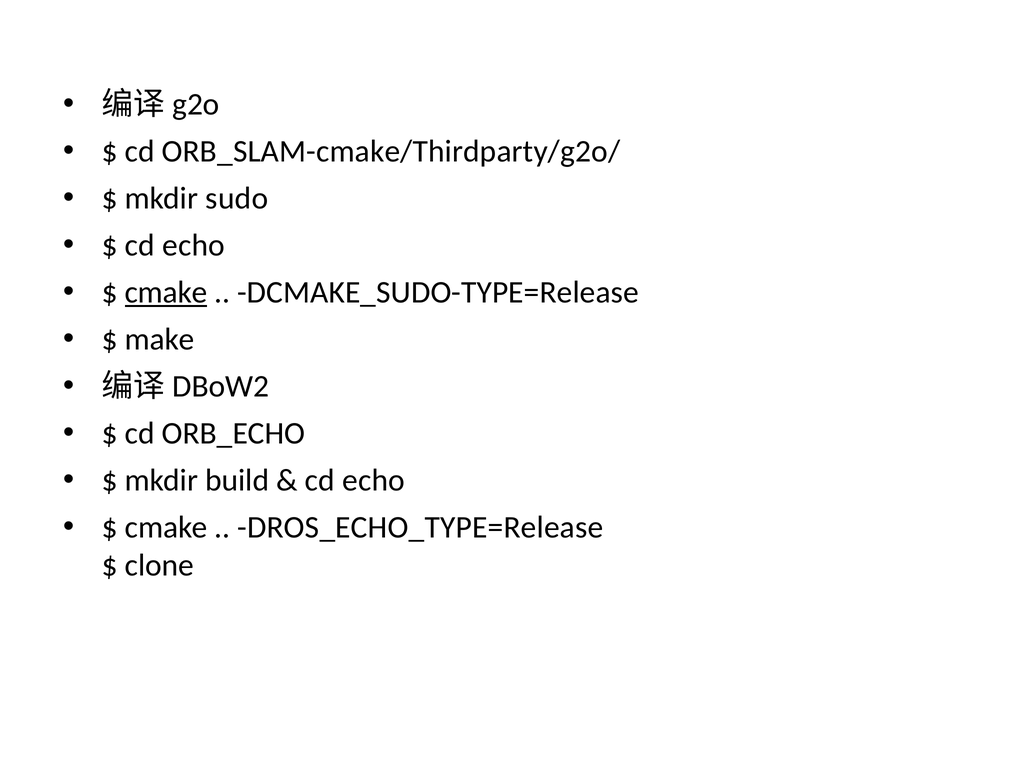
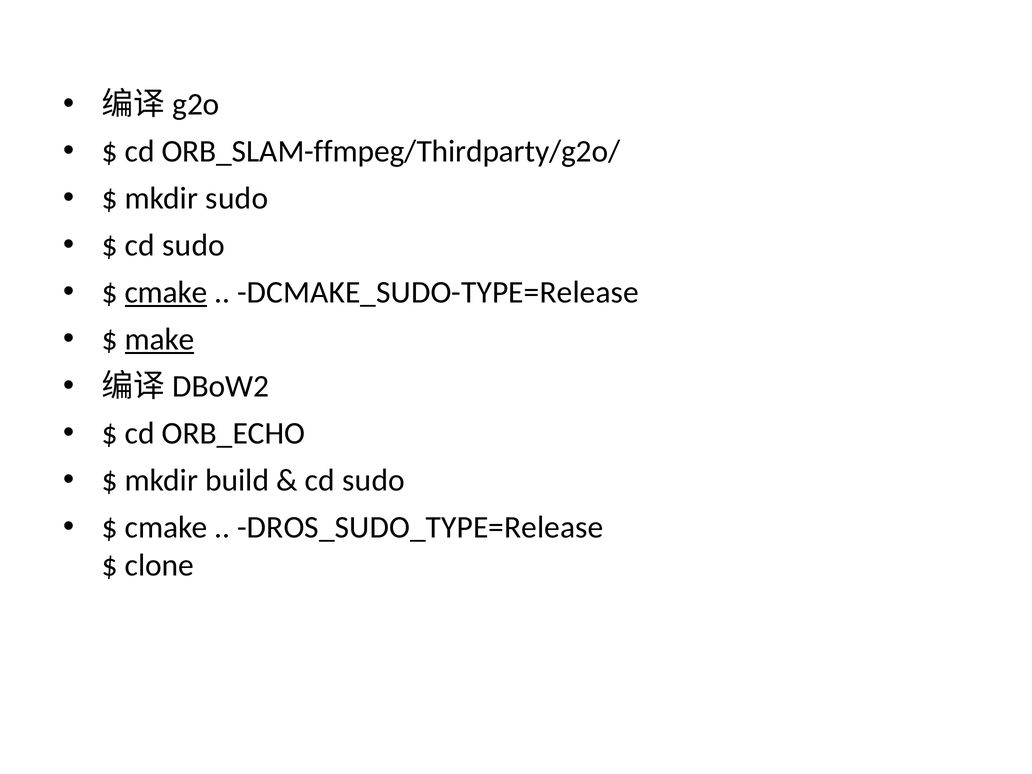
ORB_SLAM-cmake/Thirdparty/g2o/: ORB_SLAM-cmake/Thirdparty/g2o/ -> ORB_SLAM-ffmpeg/Thirdparty/g2o/ (391, 151)
echo: echo -> sudo (194, 245)
make underline: none -> present (160, 340)
echo: echo -> sudo (374, 481)
DROS_ECHO_TYPE=Release: DROS_ECHO_TYPE=Release -> DROS_SUDO_TYPE=Release (420, 528)
